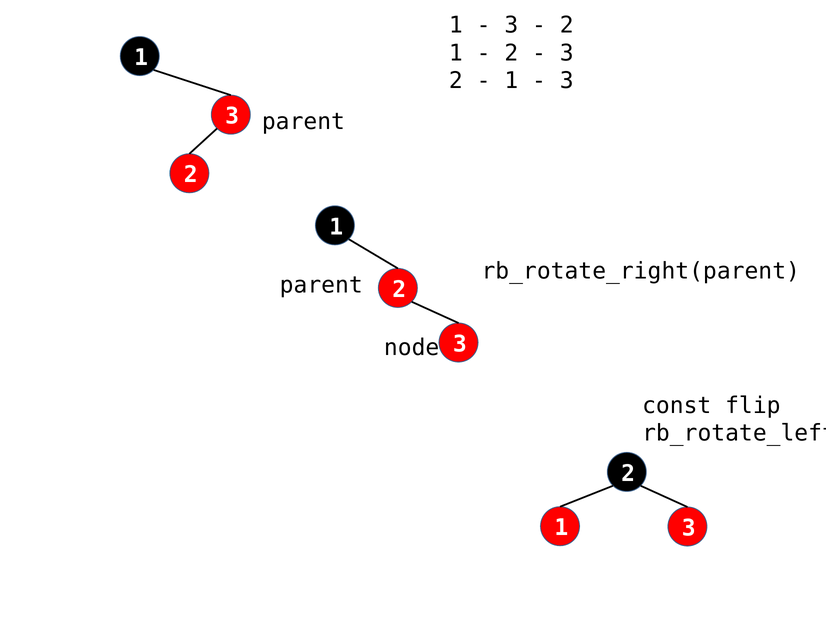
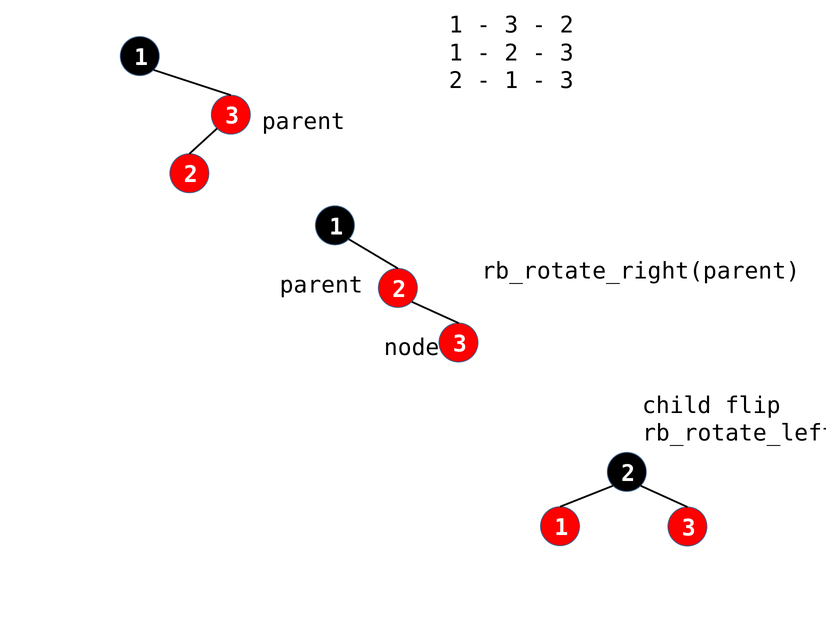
const: const -> child (677, 406)
